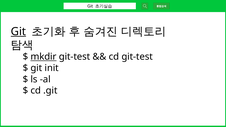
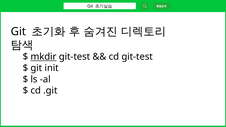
Git underline: present -> none (18, 32)
